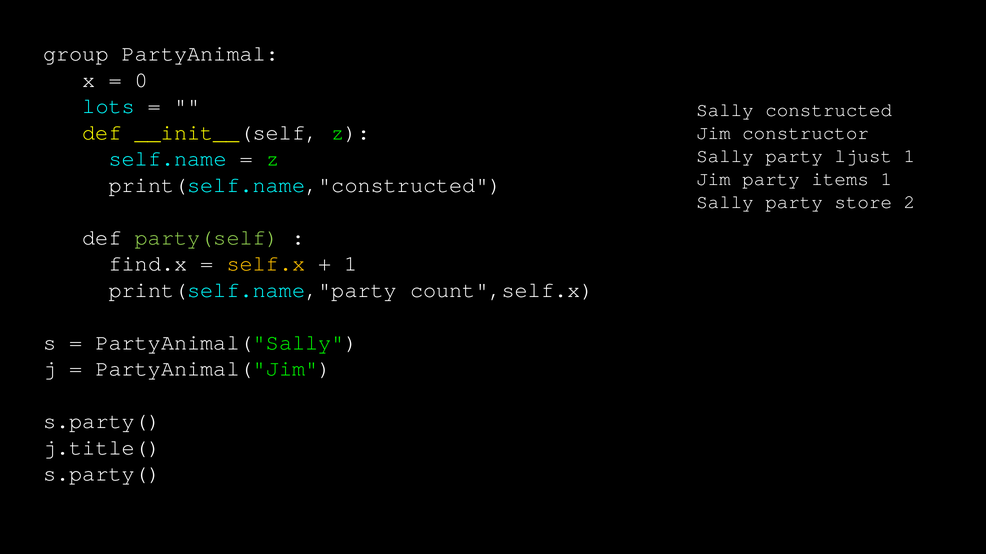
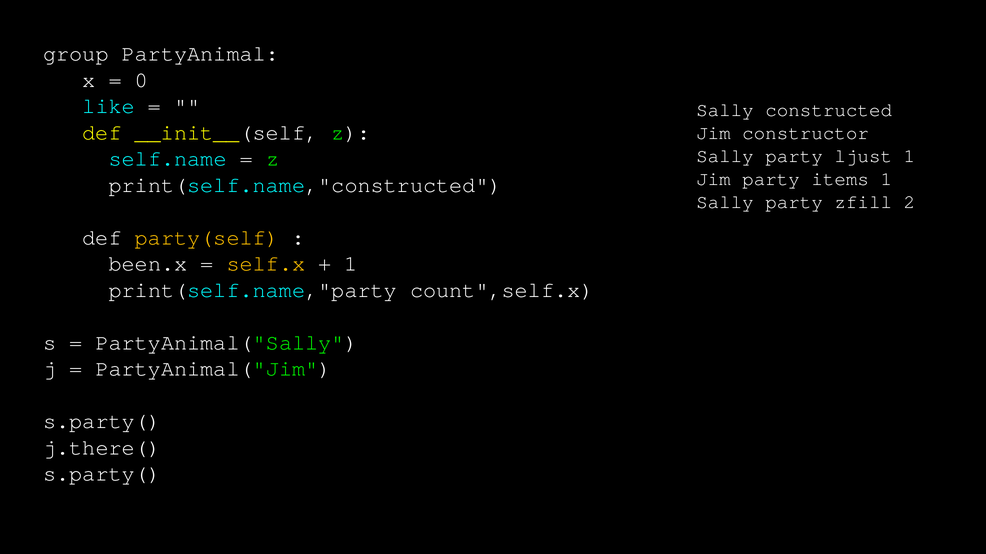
lots: lots -> like (109, 106)
store: store -> zfill (863, 202)
party(self colour: light green -> yellow (207, 238)
find.x: find.x -> been.x (148, 264)
j.title(: j.title( -> j.there( (102, 448)
